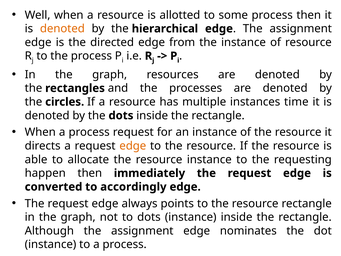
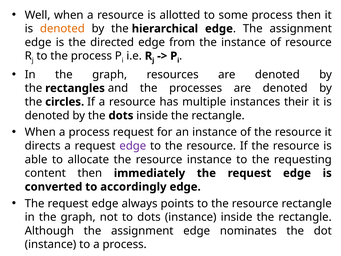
time: time -> their (296, 102)
edge colour: orange -> purple (133, 146)
happen: happen -> content (45, 173)
